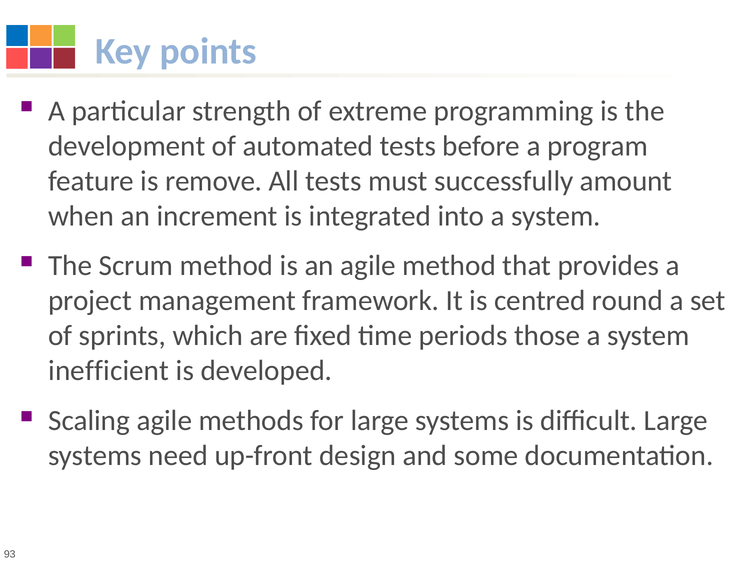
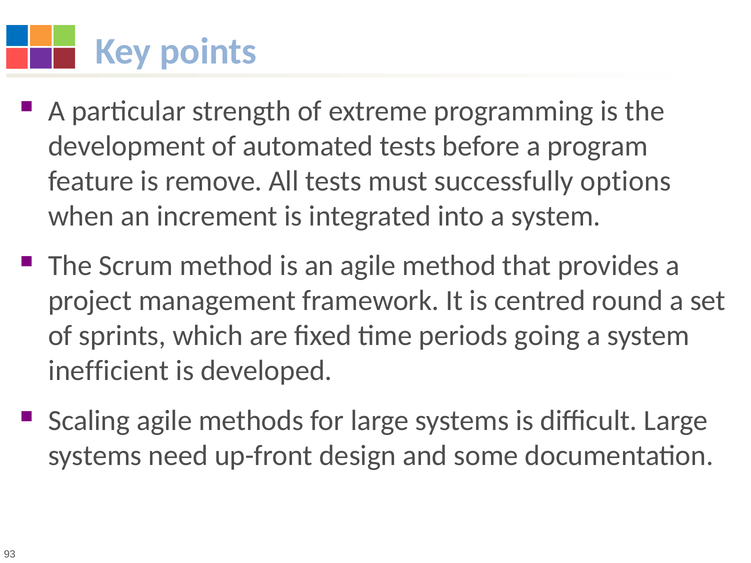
amount: amount -> options (626, 181)
those: those -> going (547, 336)
